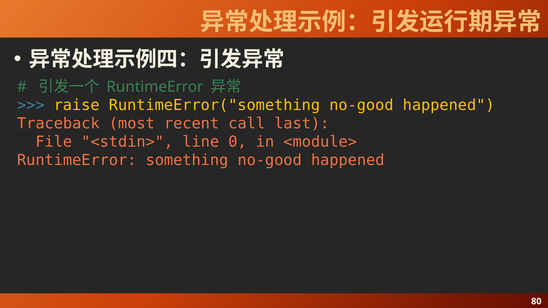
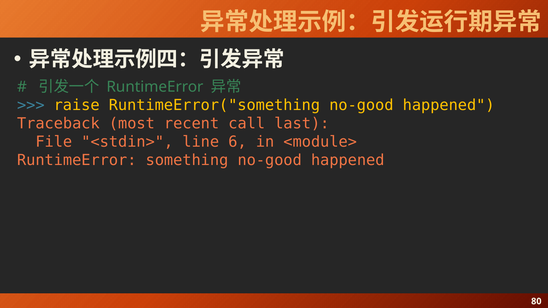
0: 0 -> 6 (237, 142)
